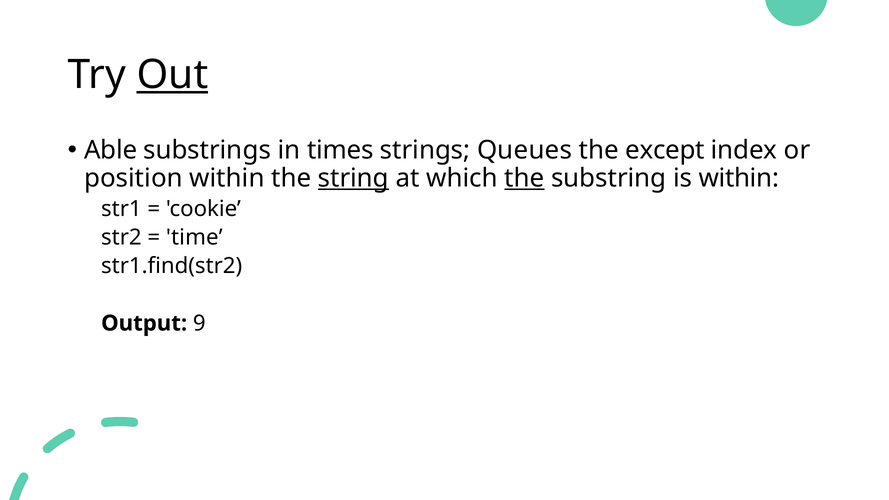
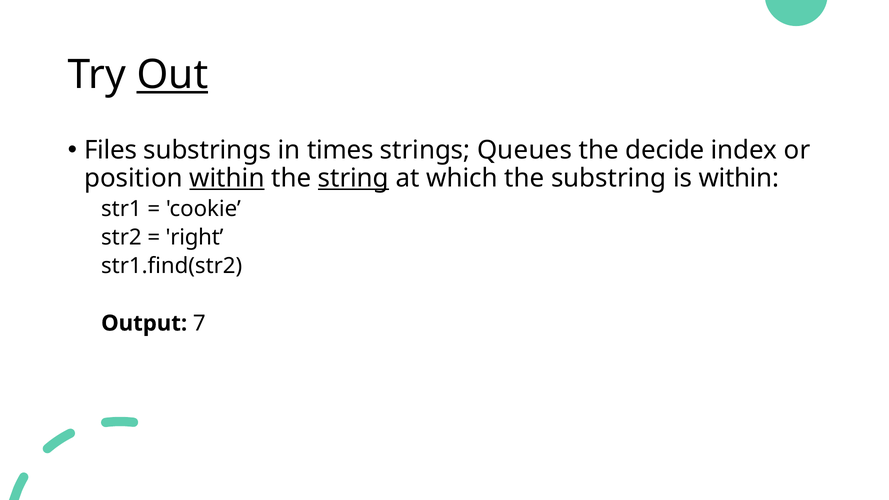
Able: Able -> Files (111, 150)
except: except -> decide (665, 150)
within underline: none -> present (227, 178)
the underline: present -> none (524, 178)
time: time -> right (194, 237)
9: 9 -> 7 (199, 323)
